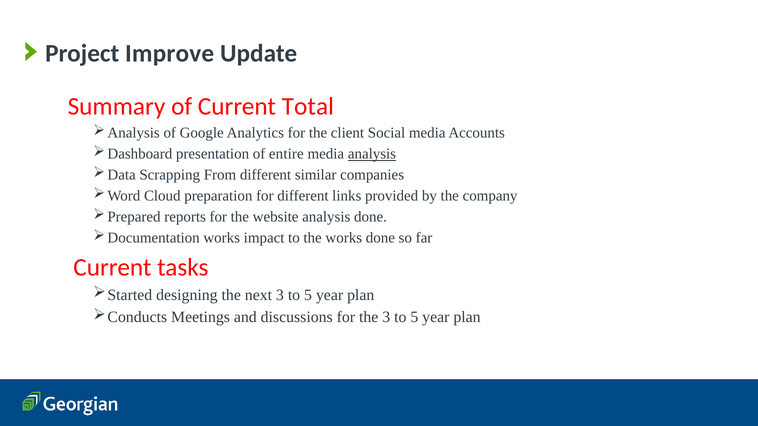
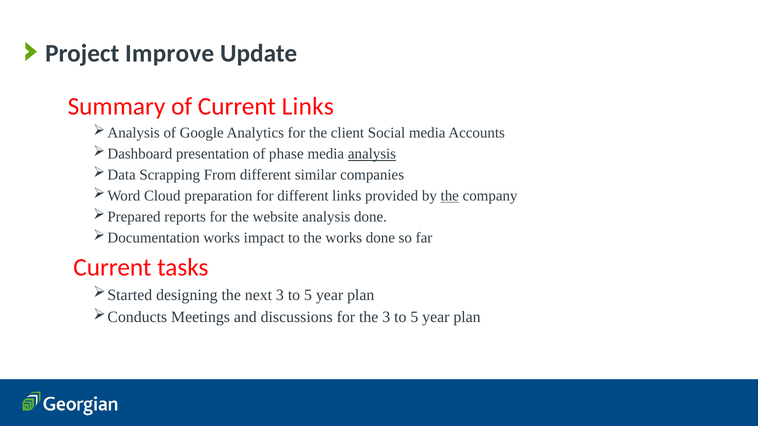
Current Total: Total -> Links (308, 107)
entire: entire -> phase (286, 154)
the underline: none -> present (450, 196)
